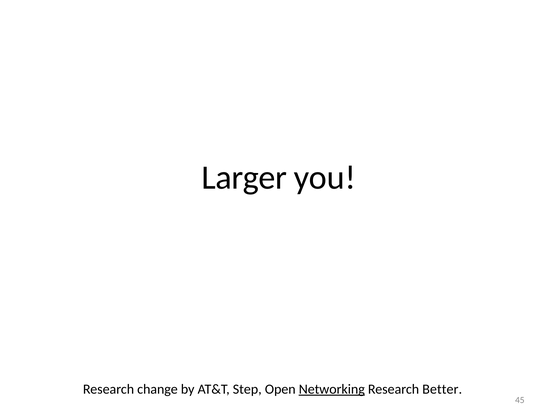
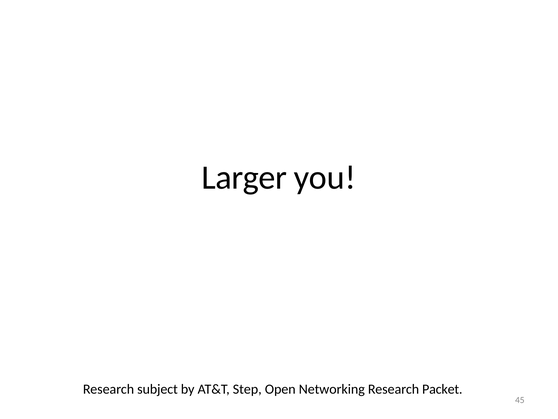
change: change -> subject (158, 389)
Networking underline: present -> none (332, 389)
Better: Better -> Packet (442, 389)
